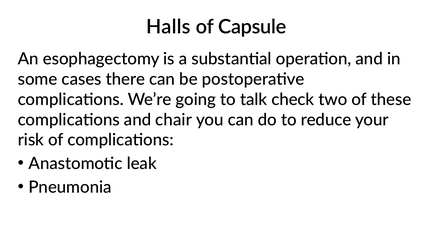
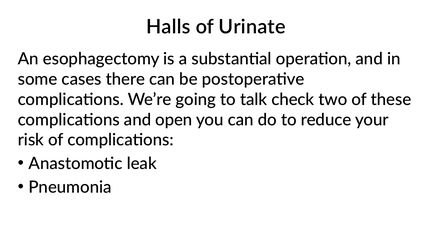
Capsule: Capsule -> Urinate (252, 27)
chair: chair -> open (174, 120)
